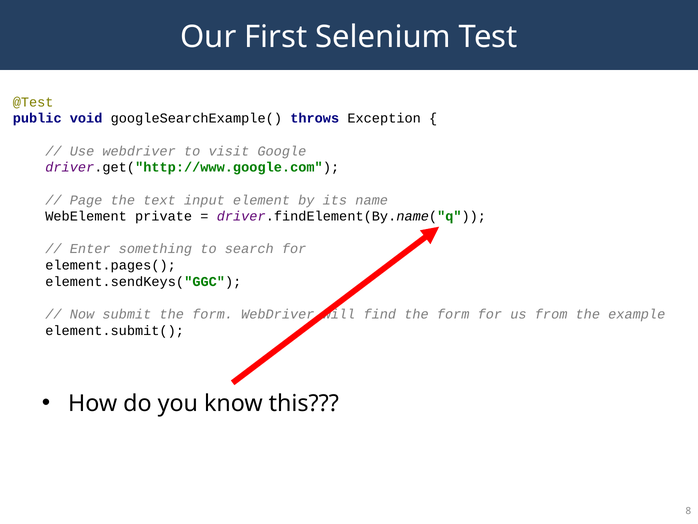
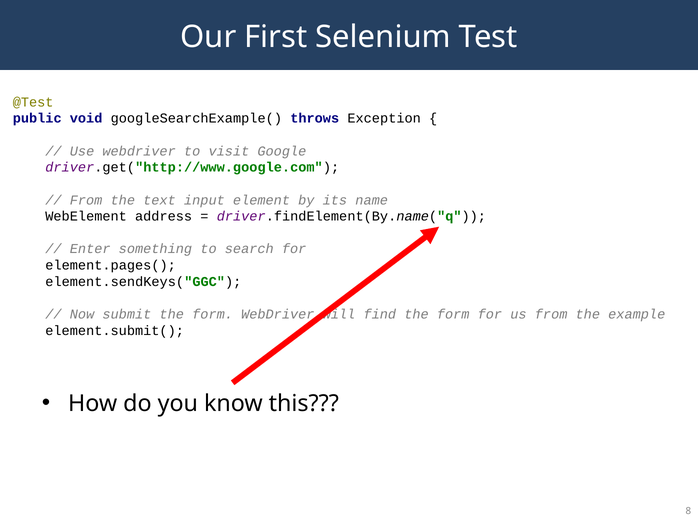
Page: Page -> From (86, 200)
private: private -> address (164, 216)
